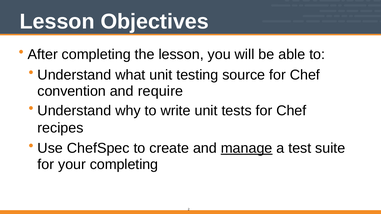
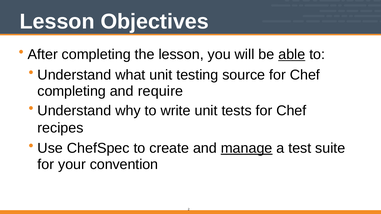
able underline: none -> present (292, 55)
convention: convention -> completing (72, 91)
your completing: completing -> convention (124, 165)
